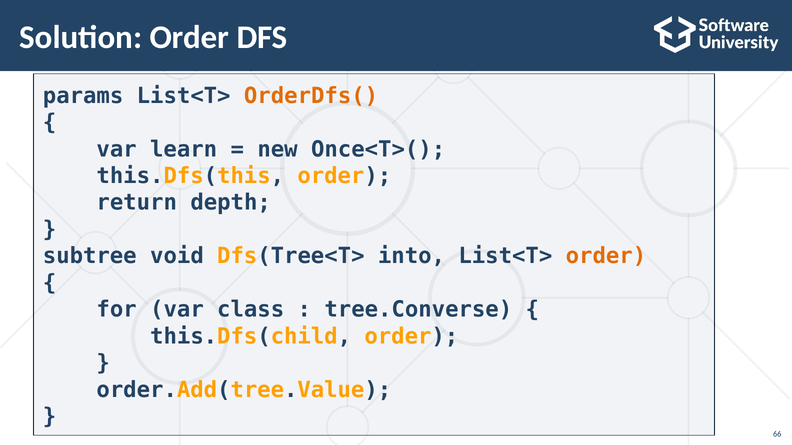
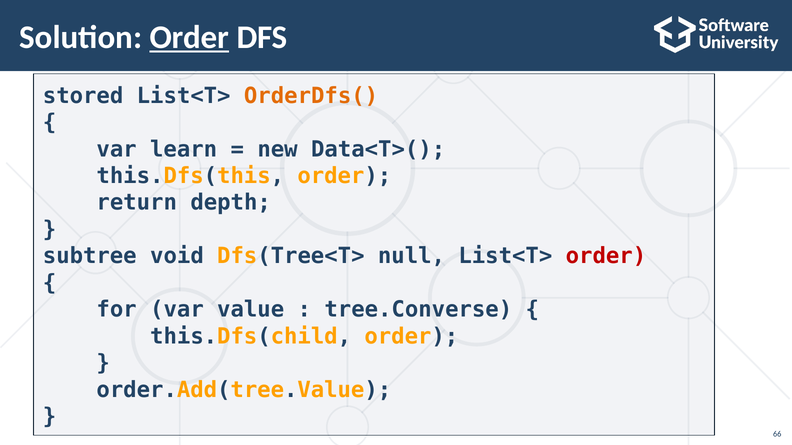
Order underline: none -> present (189, 38)
params: params -> stored (83, 96)
Once<T>(: Once<T>( -> Data<T>( (378, 149)
into: into -> null (411, 256)
order colour: orange -> red (606, 256)
class: class -> value (251, 310)
